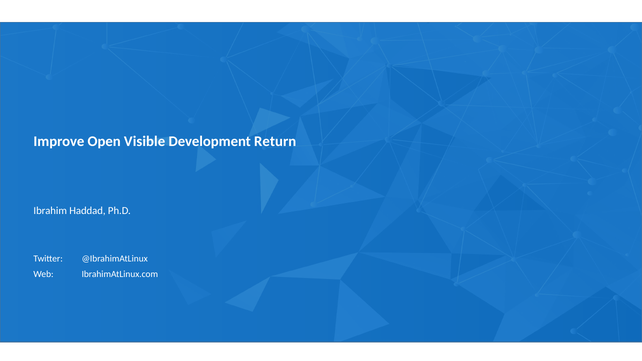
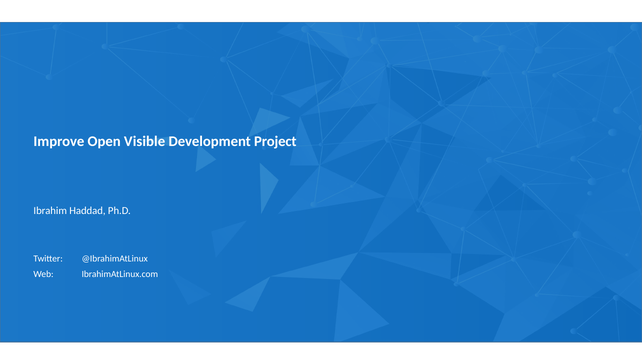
Return: Return -> Project (275, 142)
